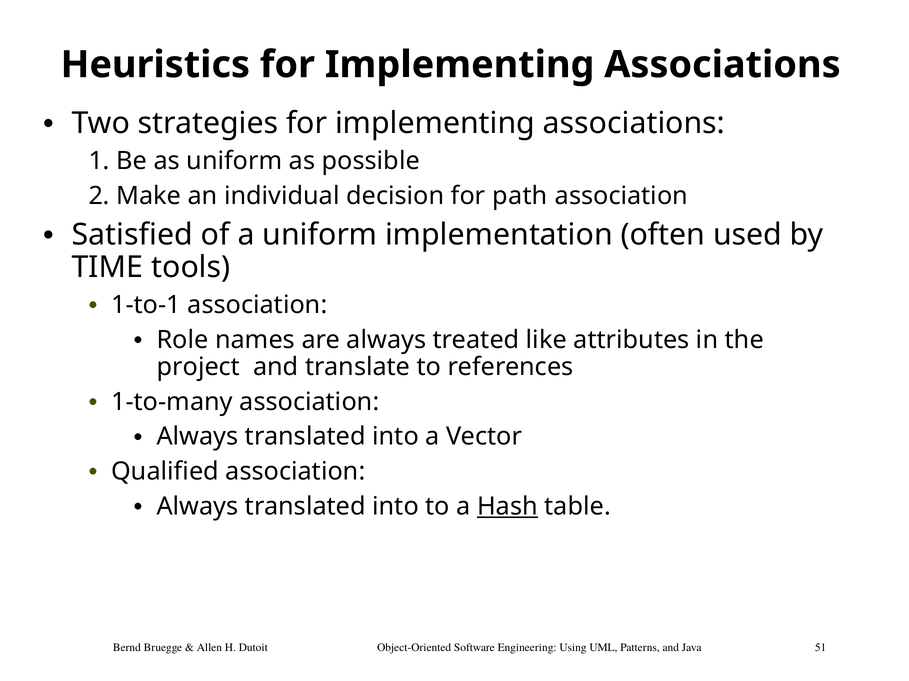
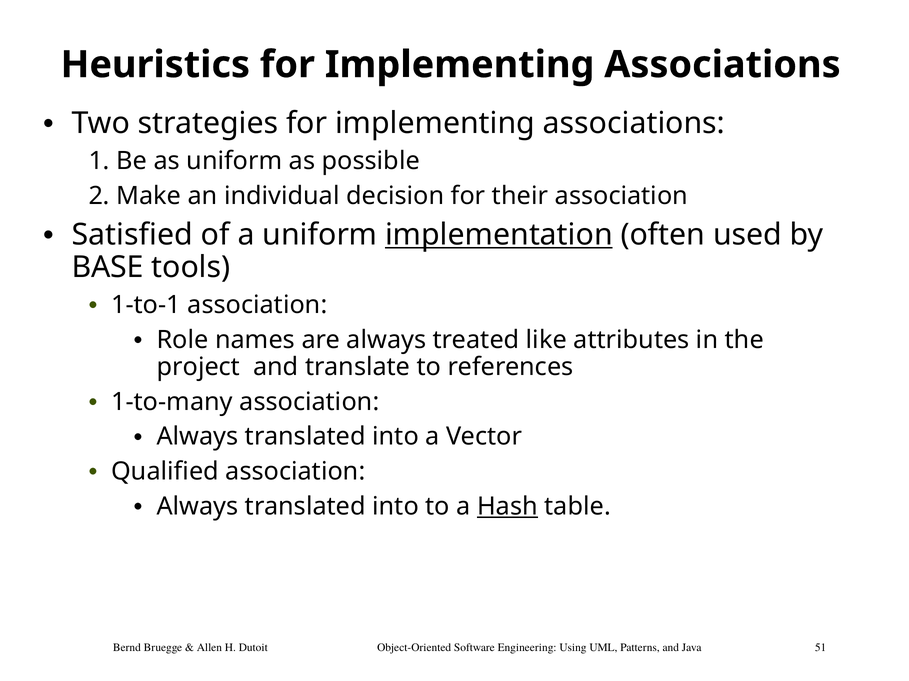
path: path -> their (520, 196)
implementation underline: none -> present (499, 235)
TIME: TIME -> BASE (108, 268)
